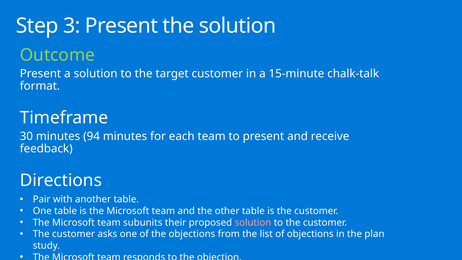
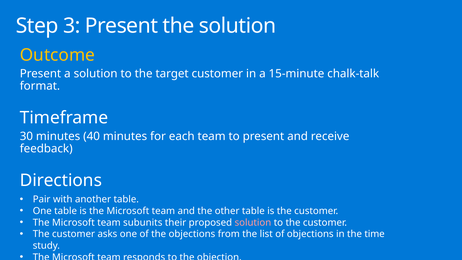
Outcome colour: light green -> yellow (57, 55)
94: 94 -> 40 (92, 136)
plan: plan -> time (375, 234)
